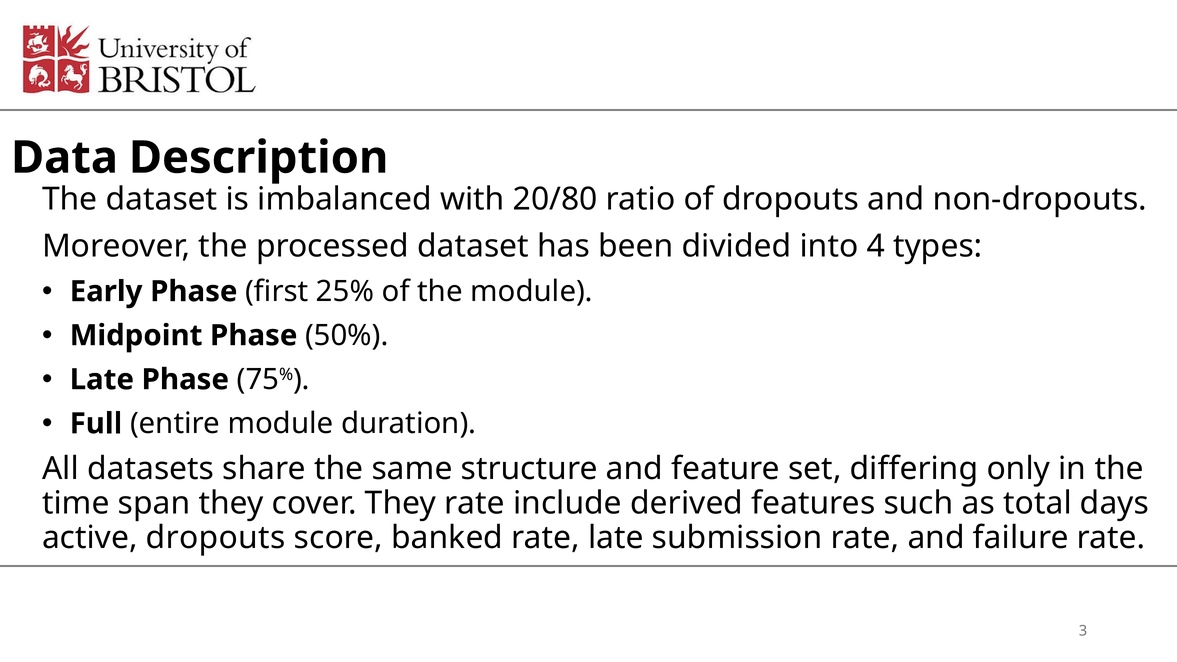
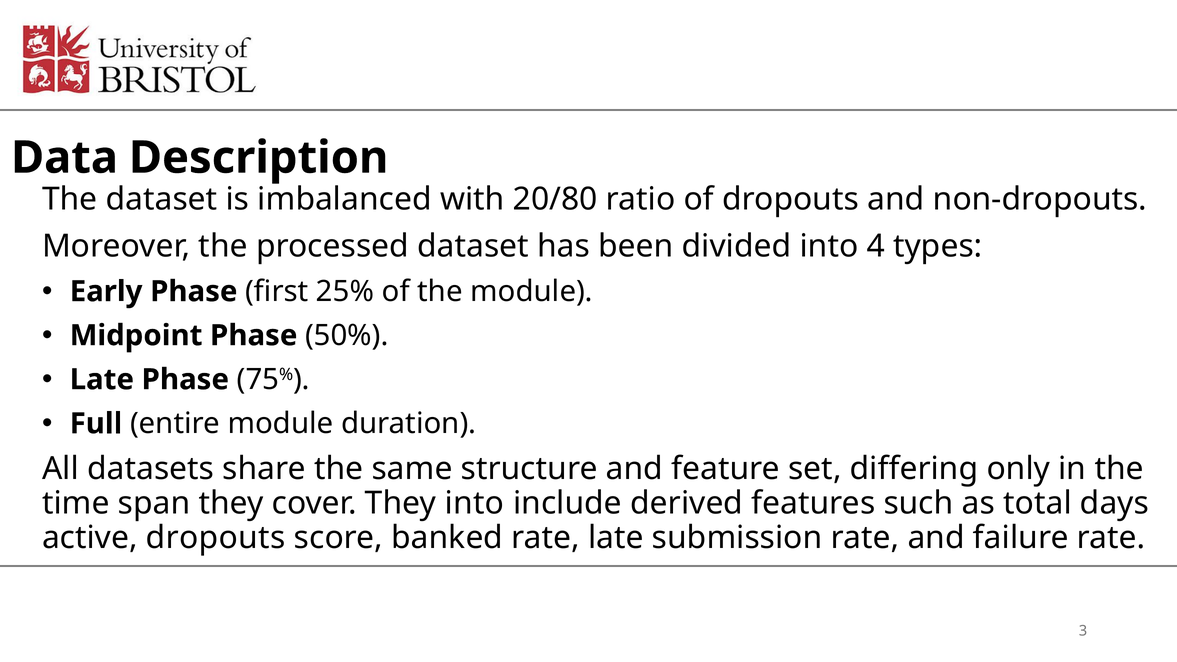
They rate: rate -> into (474, 503)
